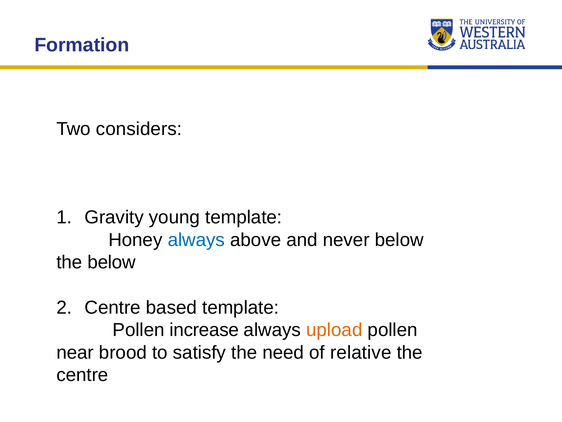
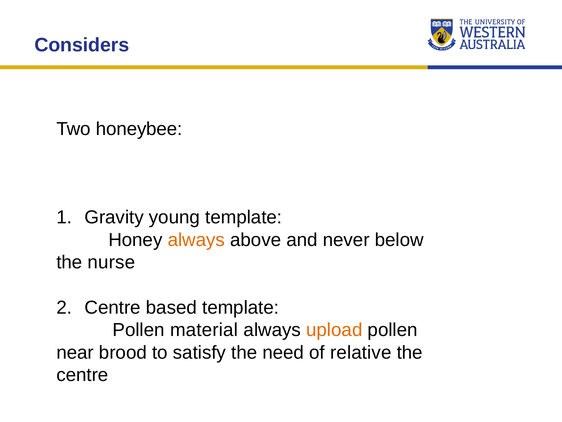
Formation: Formation -> Considers (82, 45)
considers: considers -> honeybee (139, 129)
always colour: blue -> orange (196, 240)
the below: below -> nurse (111, 262)
increase: increase -> material (204, 330)
